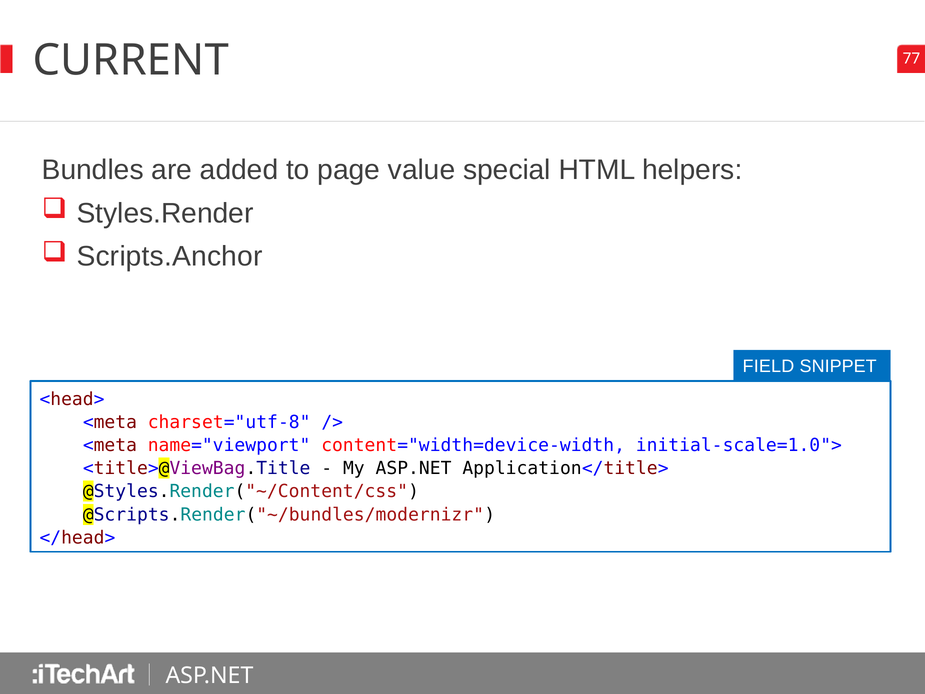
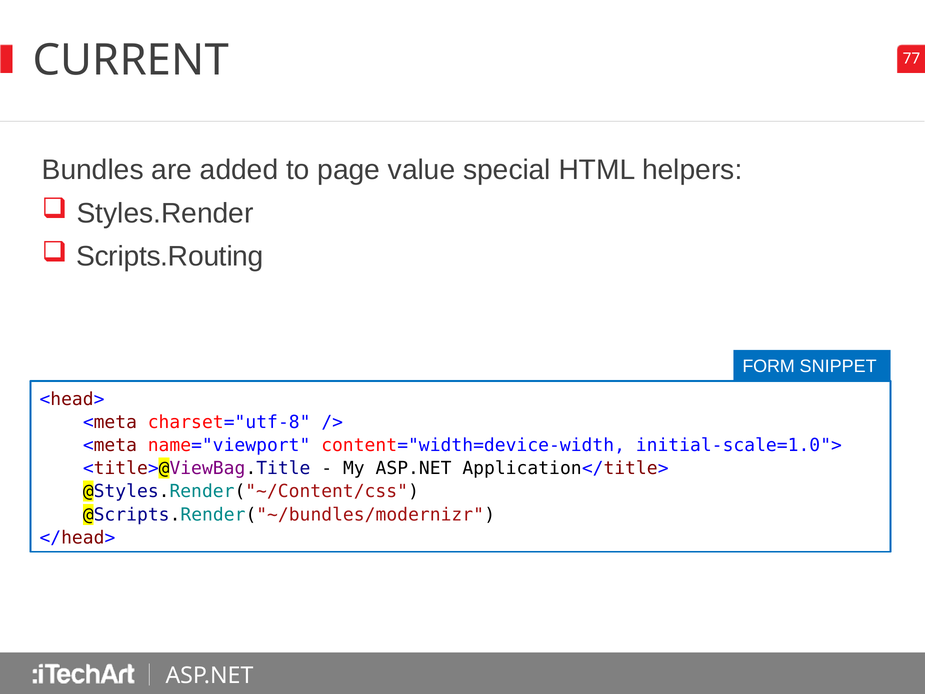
Scripts.Anchor: Scripts.Anchor -> Scripts.Routing (170, 257)
FIELD: FIELD -> FORM (769, 366)
